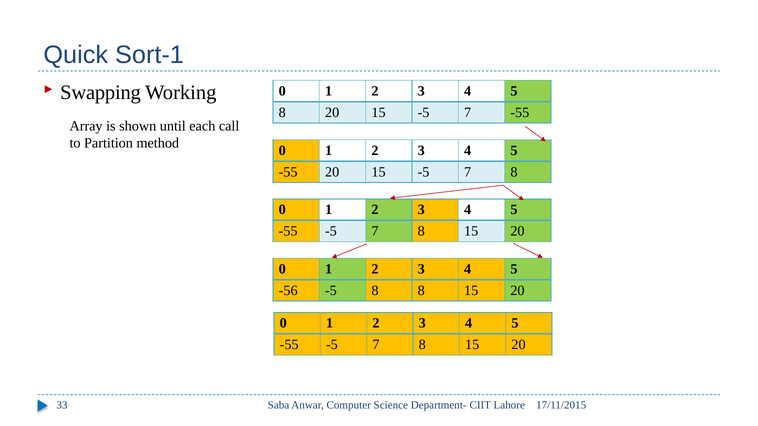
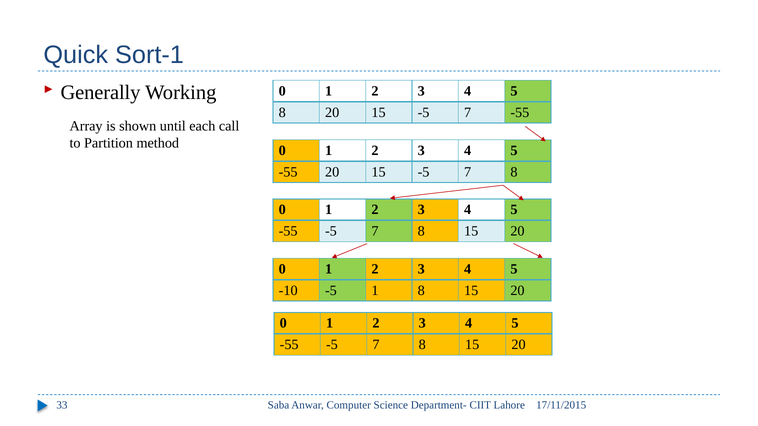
Swapping: Swapping -> Generally (100, 92)
-56: -56 -> -10 (288, 291)
-5 8: 8 -> 1 (375, 291)
